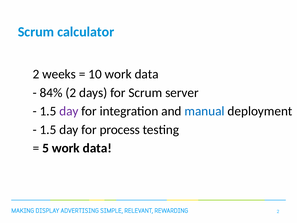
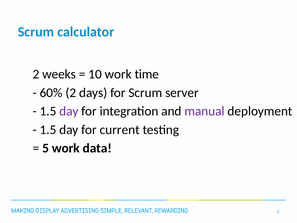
10 work data: data -> time (147, 74)
84%: 84% -> 60% (51, 93)
manual colour: blue -> purple (205, 111)
process: process -> current (120, 130)
